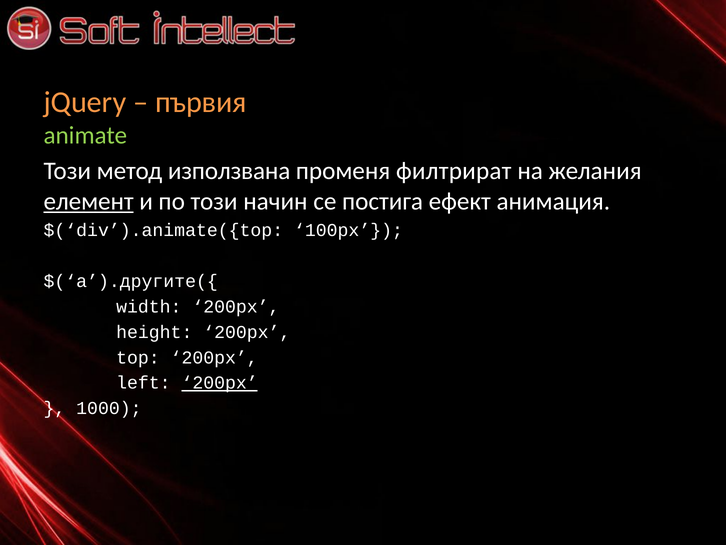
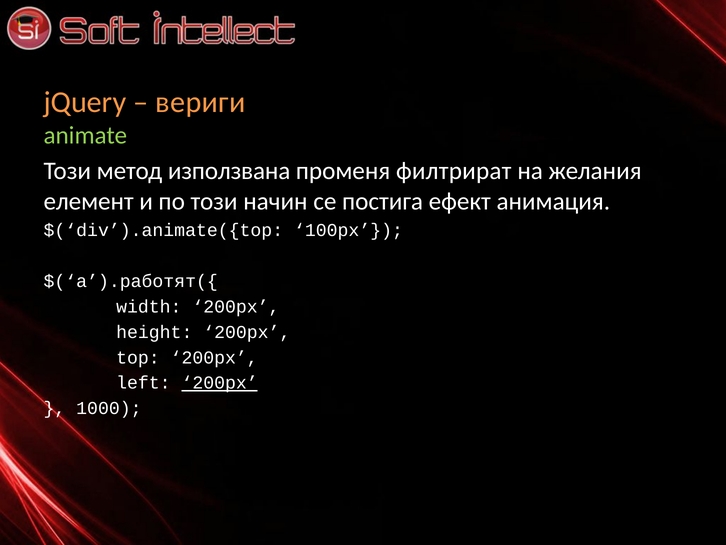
първия: първия -> вериги (200, 102)
елемент underline: present -> none (89, 201)
$(‘a’).другите({: $(‘a’).другите({ -> $(‘a’).работят({ (131, 281)
